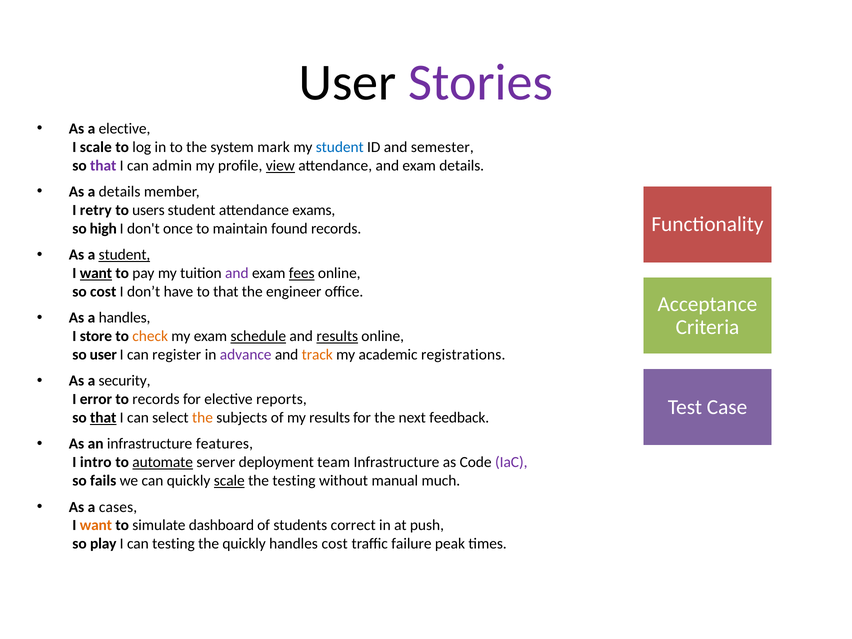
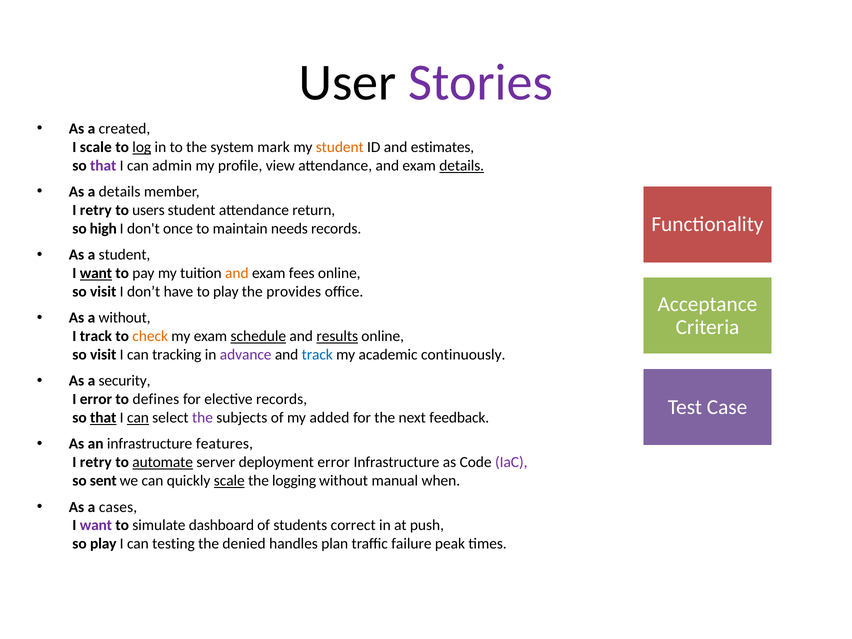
a elective: elective -> created (124, 129)
log underline: none -> present (142, 147)
student colour: blue -> orange (340, 147)
semester: semester -> estimates (442, 147)
view underline: present -> none (280, 166)
details underline: none -> present (462, 166)
exams: exams -> return (314, 210)
found: found -> needs (289, 229)
student underline: present -> none (124, 255)
and colour: purple -> orange (237, 273)
fees underline: present -> none (302, 273)
cost: cost -> visit (103, 292)
to that: that -> play (226, 292)
engineer: engineer -> provides (294, 292)
a handles: handles -> without (125, 318)
I store: store -> track (96, 336)
user: user -> visit (103, 355)
register: register -> tracking (177, 355)
track colour: orange -> blue (317, 355)
registrations: registrations -> continuously (463, 355)
to records: records -> defines (156, 399)
elective reports: reports -> records (282, 399)
can underline: none -> present (138, 418)
the colour: orange -> purple (203, 418)
my results: results -> added (330, 418)
intro: intro -> retry (96, 462)
deployment team: team -> error (334, 462)
fails: fails -> sent (103, 481)
the testing: testing -> logging (294, 481)
much: much -> when (441, 481)
want colour: orange -> purple (96, 525)
the quickly: quickly -> denied (244, 544)
handles cost: cost -> plan (335, 544)
